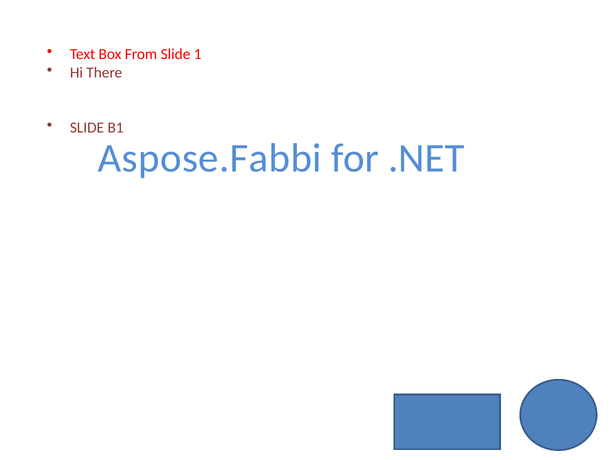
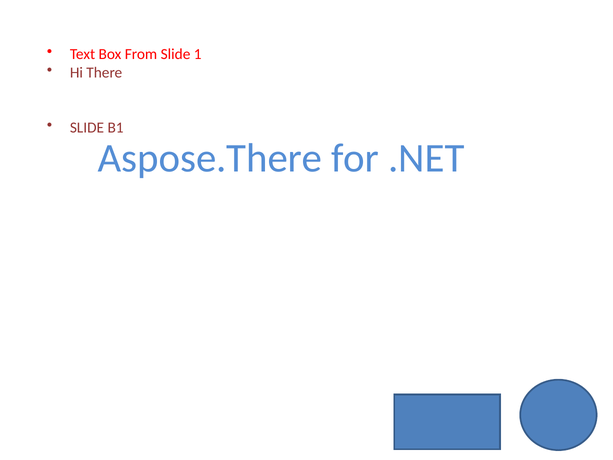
Aspose.Fabbi: Aspose.Fabbi -> Aspose.There (210, 158)
